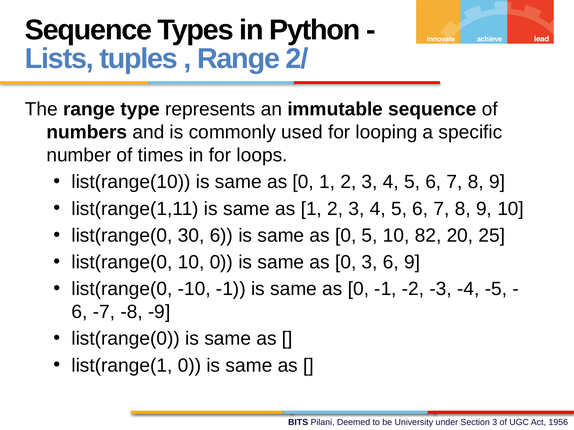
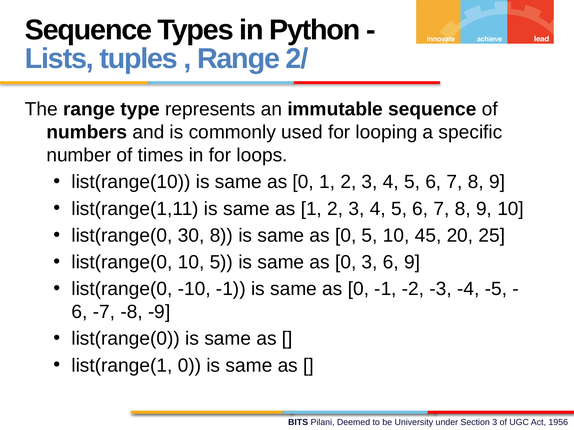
30 6: 6 -> 8 (221, 236)
82: 82 -> 45 (428, 236)
10 0: 0 -> 5 (221, 263)
